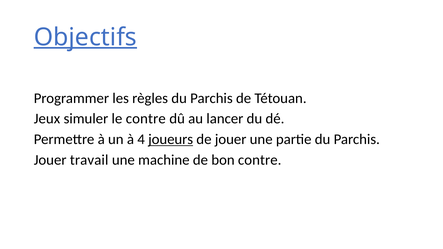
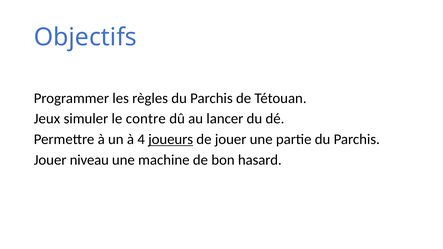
Objectifs underline: present -> none (85, 37)
travail: travail -> niveau (89, 160)
bon contre: contre -> hasard (260, 160)
